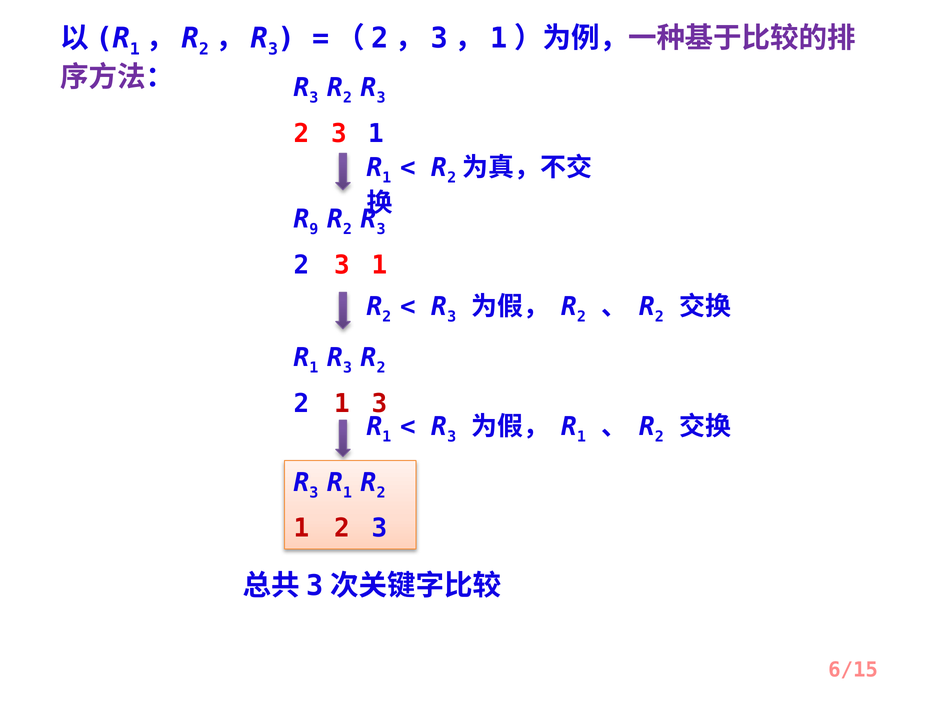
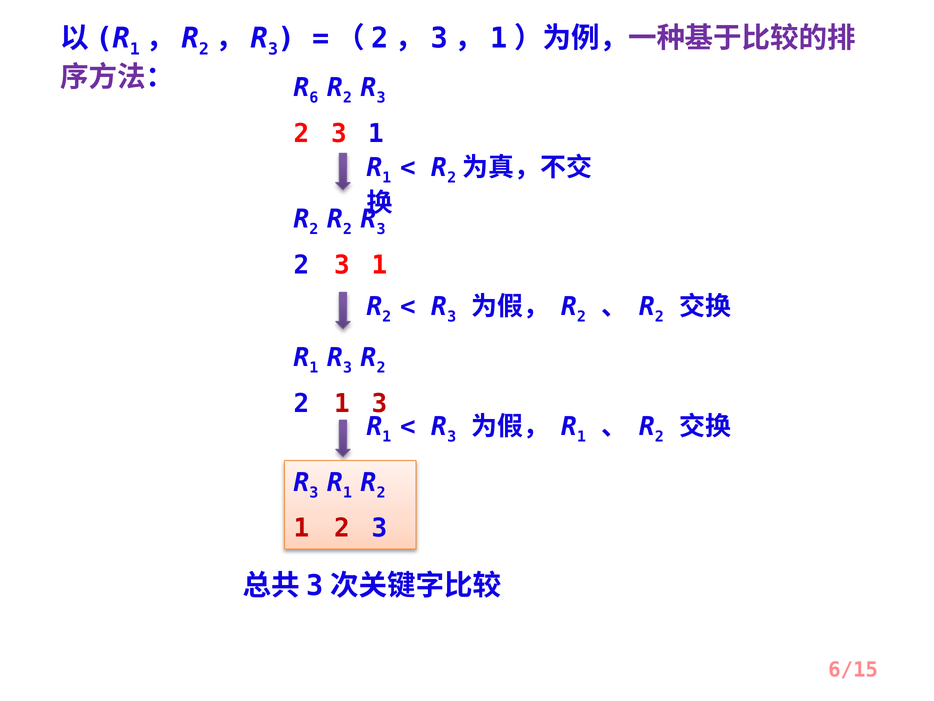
3: 3 -> 6 (314, 98)
9: 9 -> 2 (314, 229)
